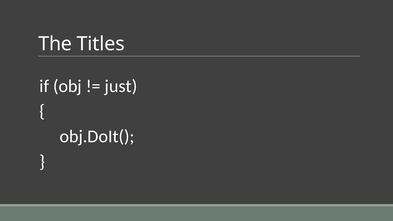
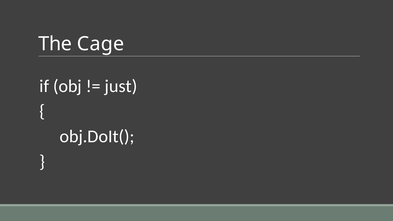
Titles: Titles -> Cage (101, 44)
